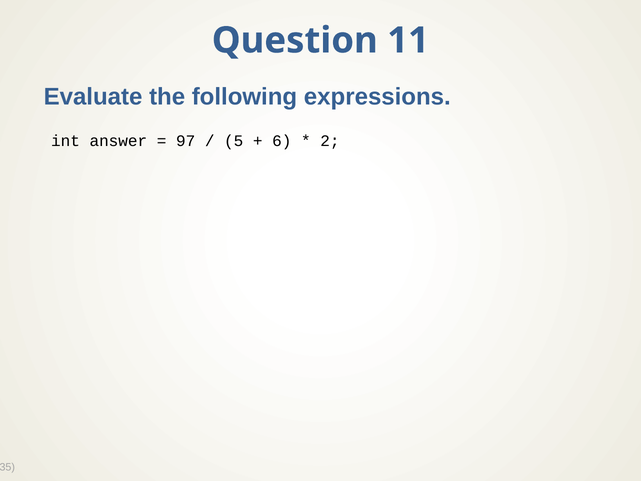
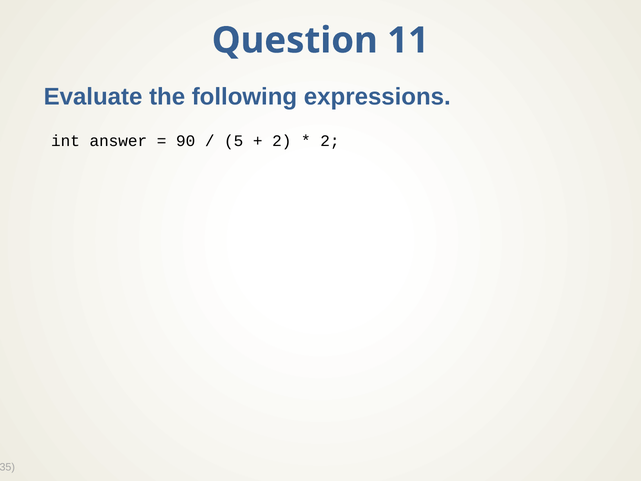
97: 97 -> 90 (186, 141)
6: 6 -> 2 (282, 141)
